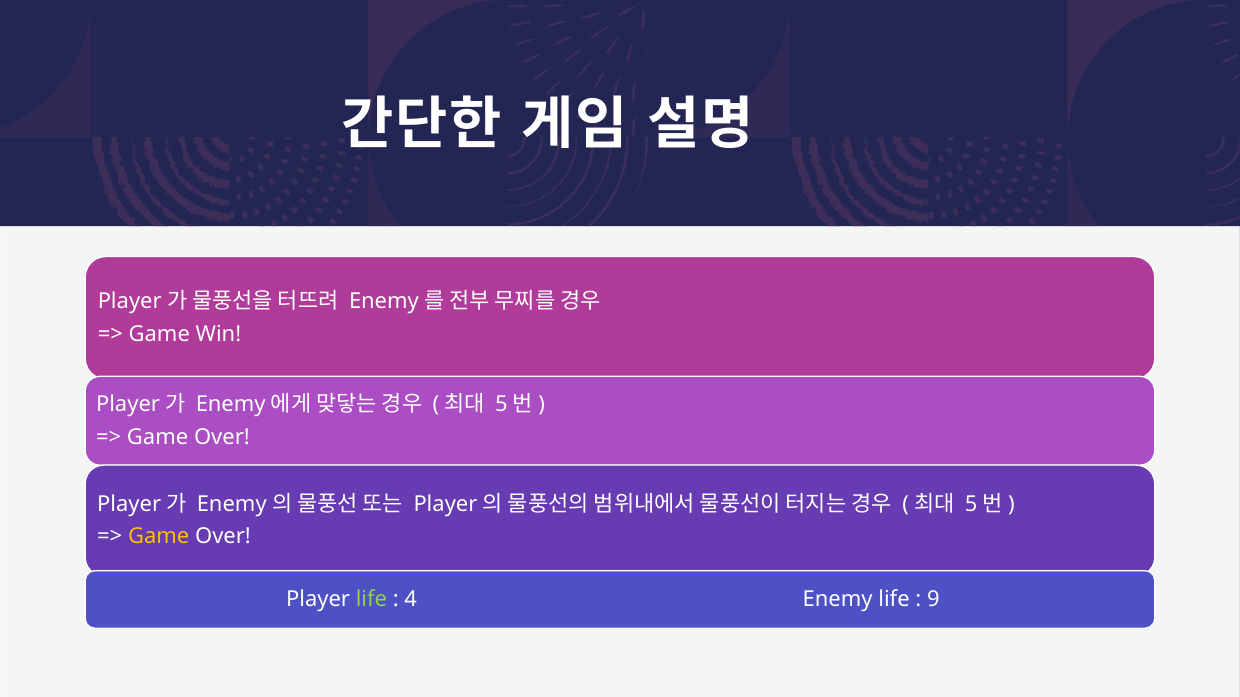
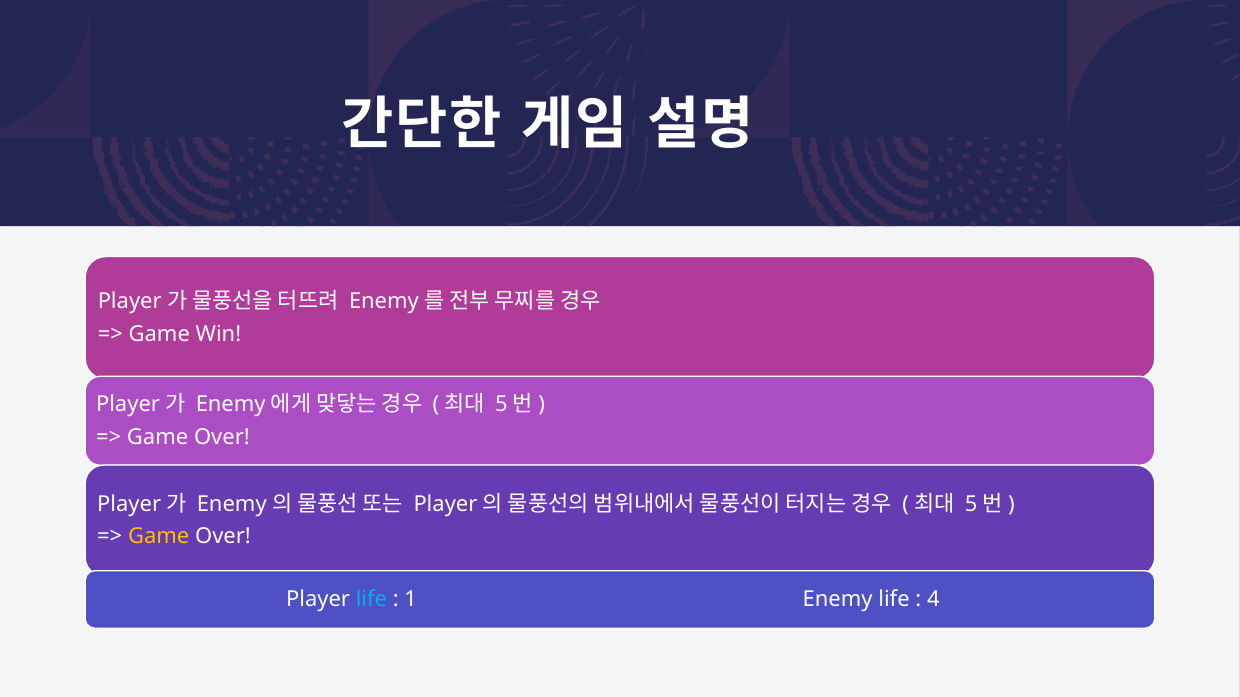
life colour: light green -> light blue (371, 600)
4: 4 -> 1 (411, 600)
9: 9 -> 4 (933, 600)
